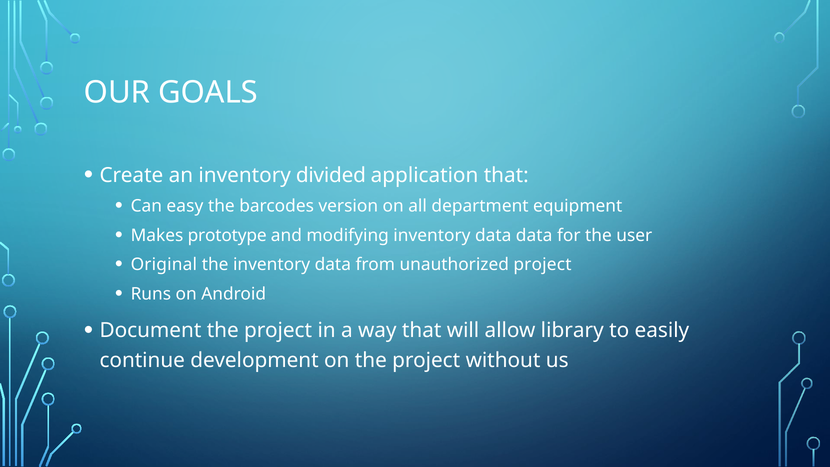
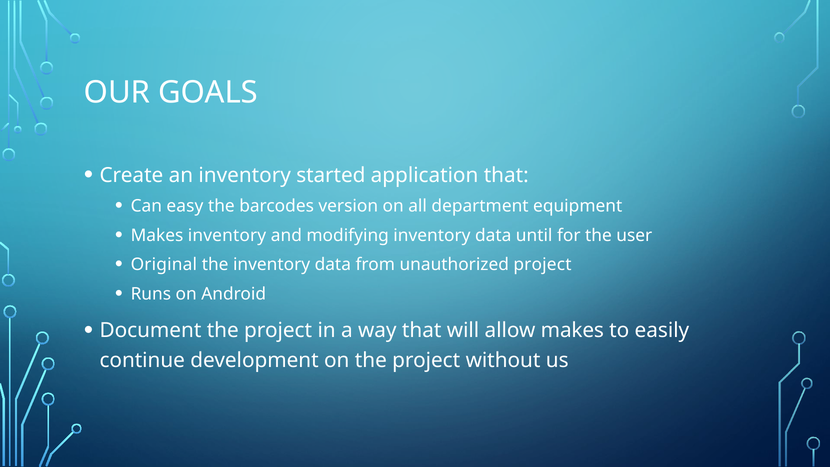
divided: divided -> started (331, 175)
Makes prototype: prototype -> inventory (227, 235)
data data: data -> until (534, 235)
allow library: library -> makes (572, 331)
